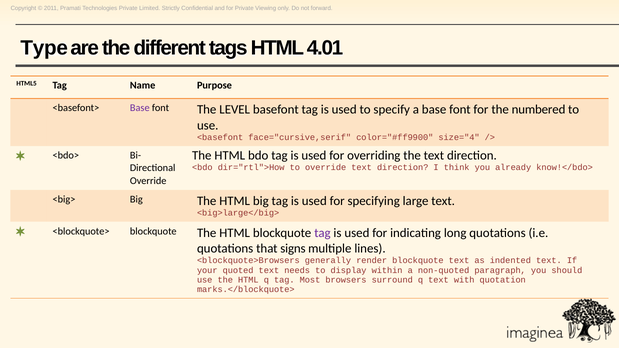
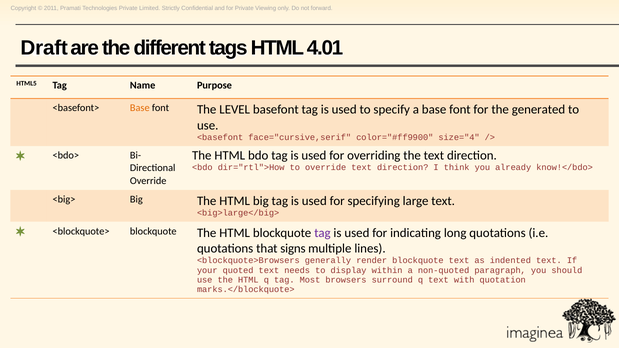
Type: Type -> Draft (44, 48)
Base colour: purple -> orange (140, 108)
numbered: numbered -> generated (538, 110)
